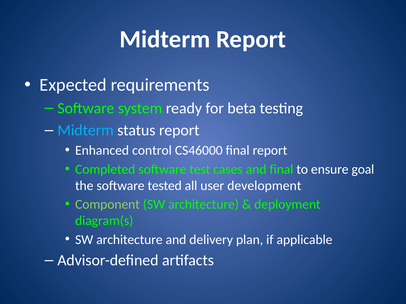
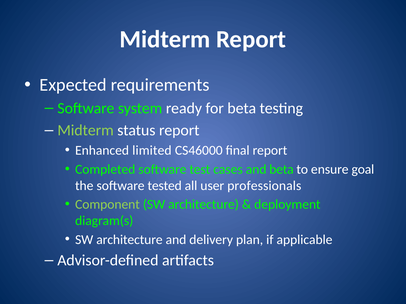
Midterm colour: light blue -> light green (86, 131)
control: control -> limited (152, 151)
and final: final -> beta (281, 170)
development: development -> professionals (264, 186)
